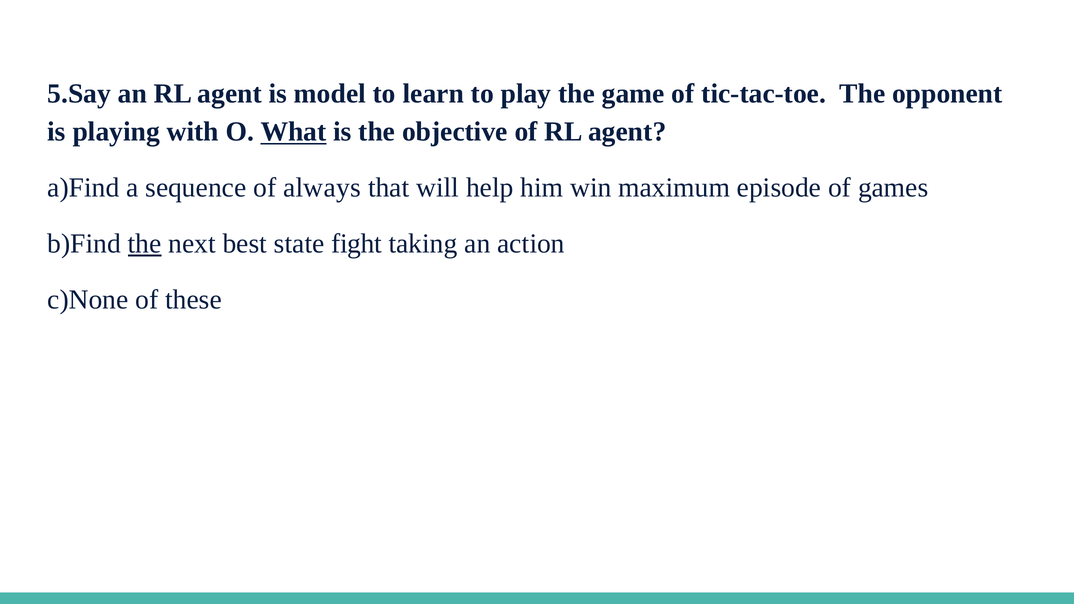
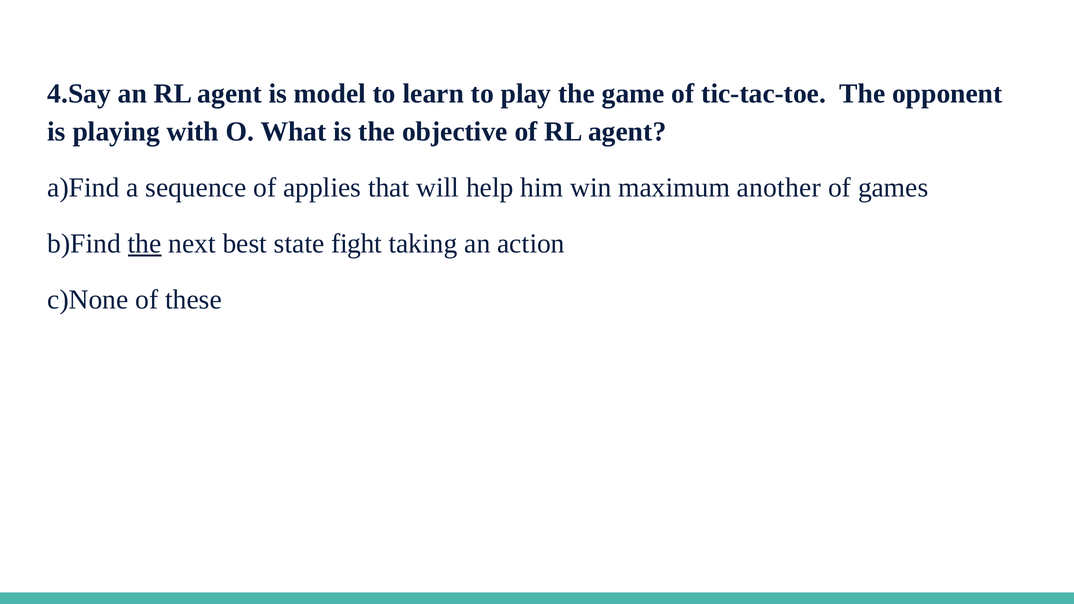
5.Say: 5.Say -> 4.Say (79, 94)
What underline: present -> none (293, 132)
always: always -> applies (322, 188)
episode: episode -> another (779, 188)
